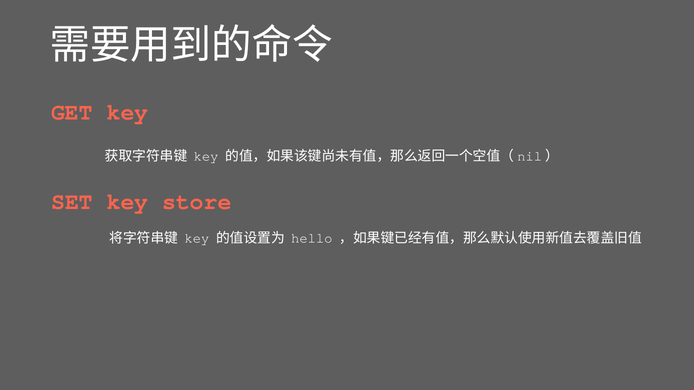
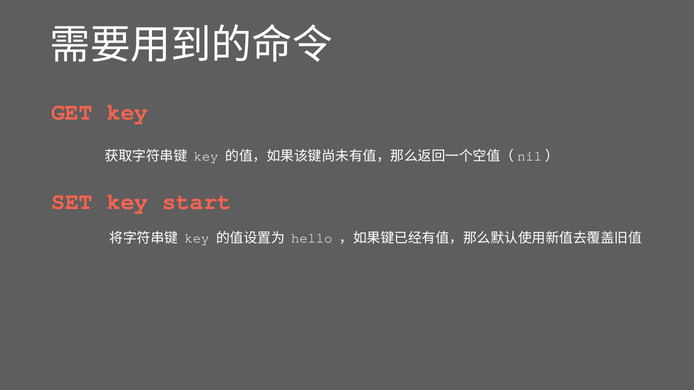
store: store -> start (197, 202)
